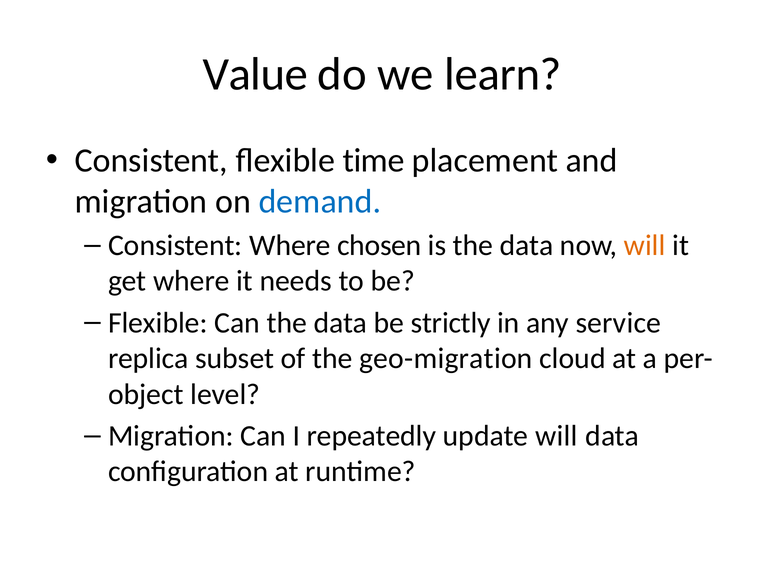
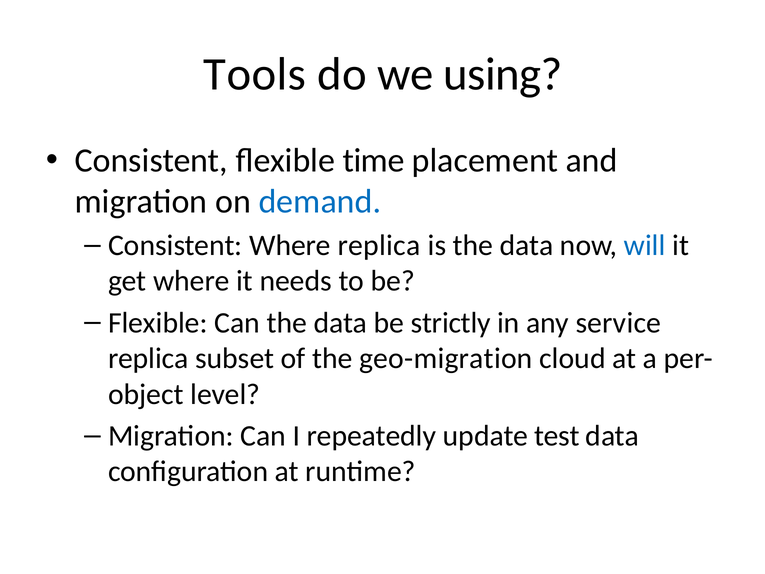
Value: Value -> Tools (255, 74)
learn: learn -> using (503, 74)
Where chosen: chosen -> replica (379, 245)
will colour: orange -> blue (645, 245)
update will: will -> test (557, 436)
